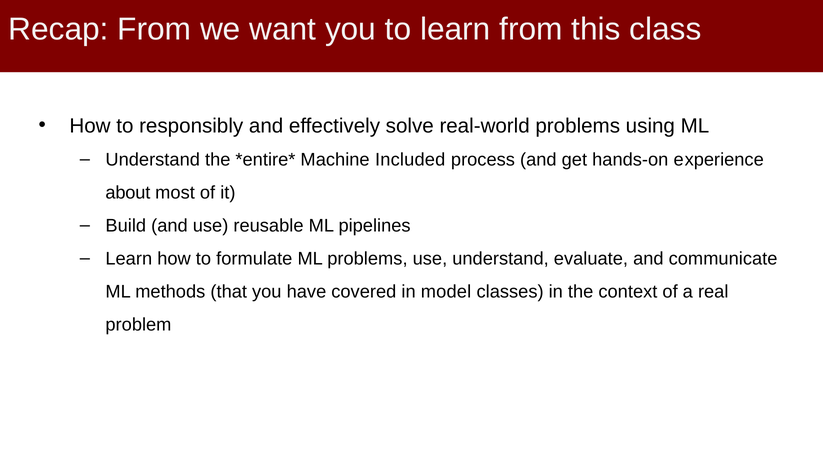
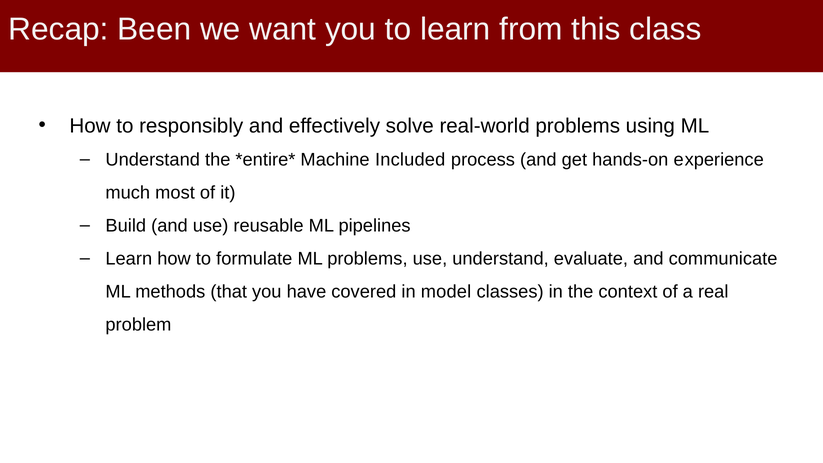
Recap From: From -> Been (154, 29)
about: about -> much (128, 193)
